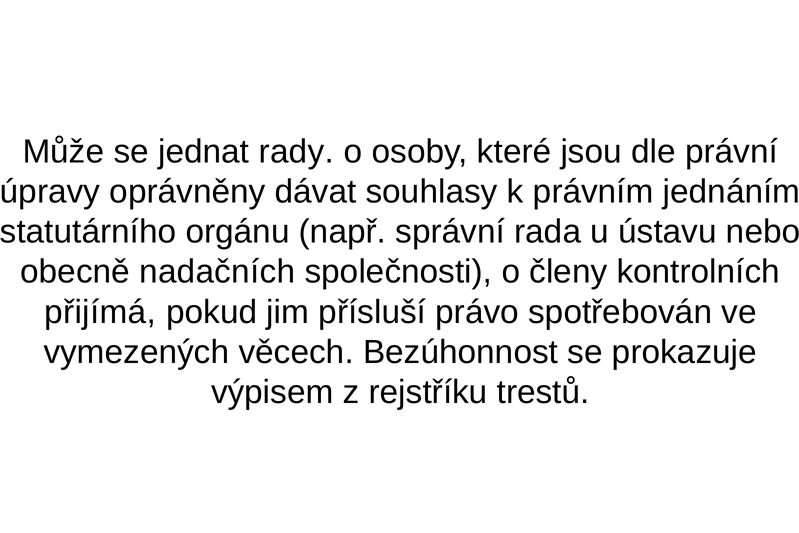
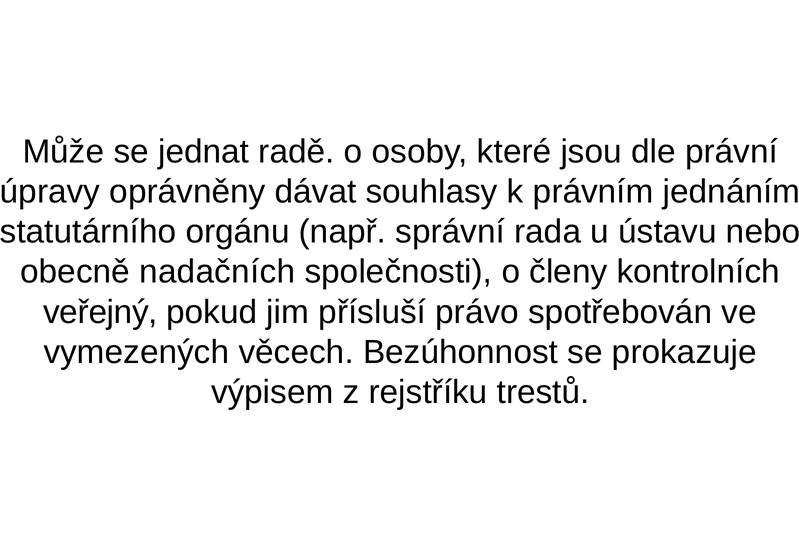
rady: rady -> radě (296, 151)
přijímá: přijímá -> veřejný (100, 312)
